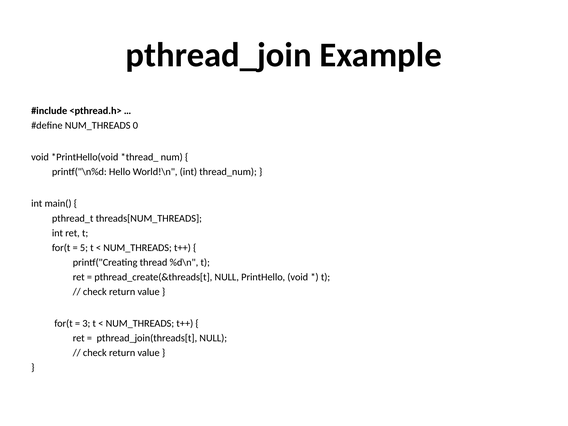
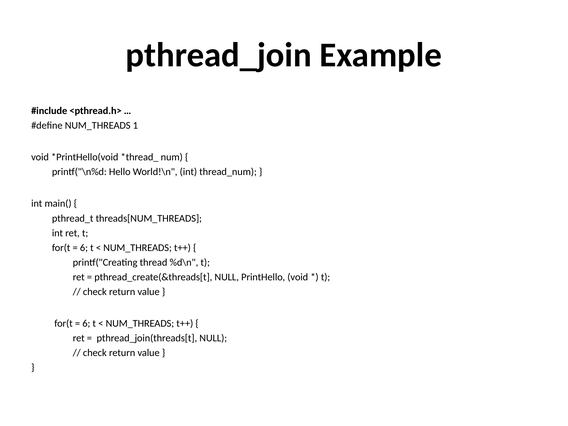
0: 0 -> 1 (135, 125)
5: 5 -> 6 (84, 248)
3: 3 -> 6 (86, 324)
